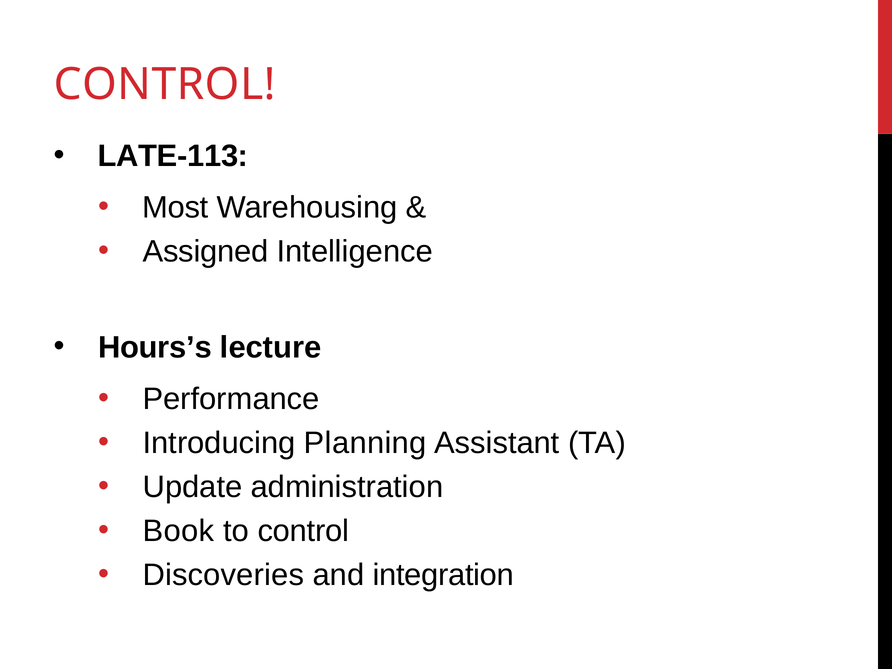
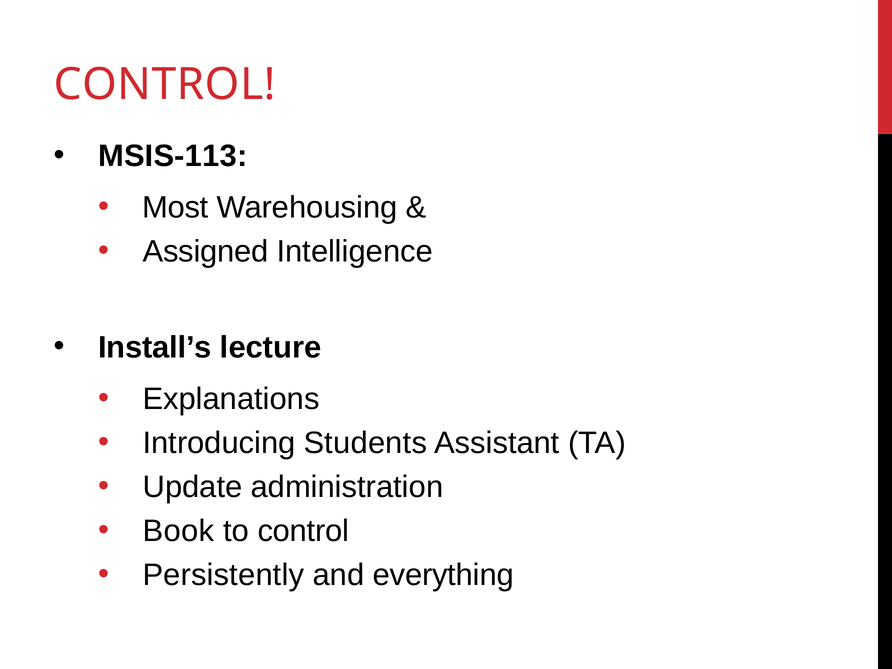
LATE-113: LATE-113 -> MSIS-113 (173, 156)
Hours’s: Hours’s -> Install’s (155, 347)
Performance: Performance -> Explanations (231, 399)
Planning: Planning -> Students (365, 443)
Discoveries: Discoveries -> Persistently (223, 575)
integration: integration -> everything (443, 575)
